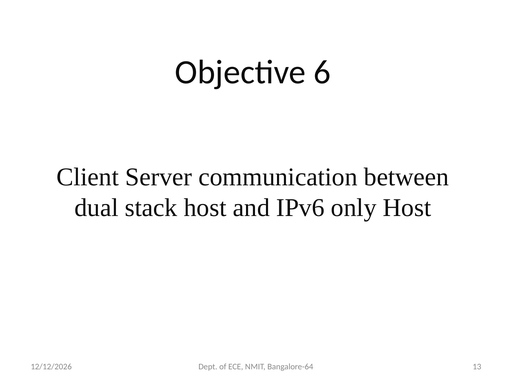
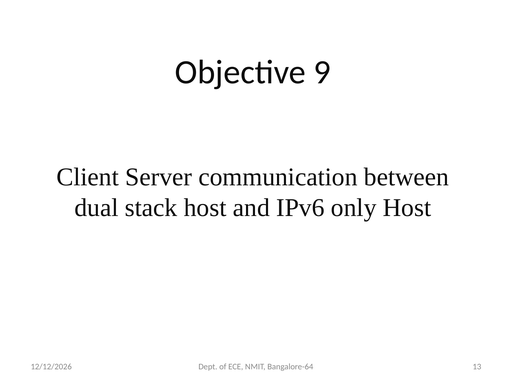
6: 6 -> 9 (322, 72)
